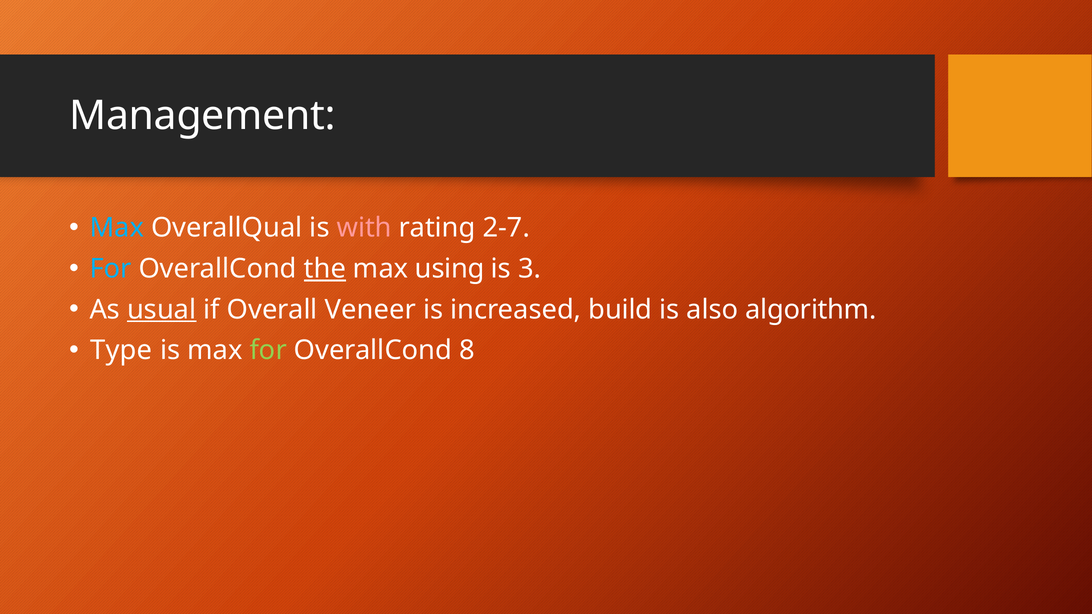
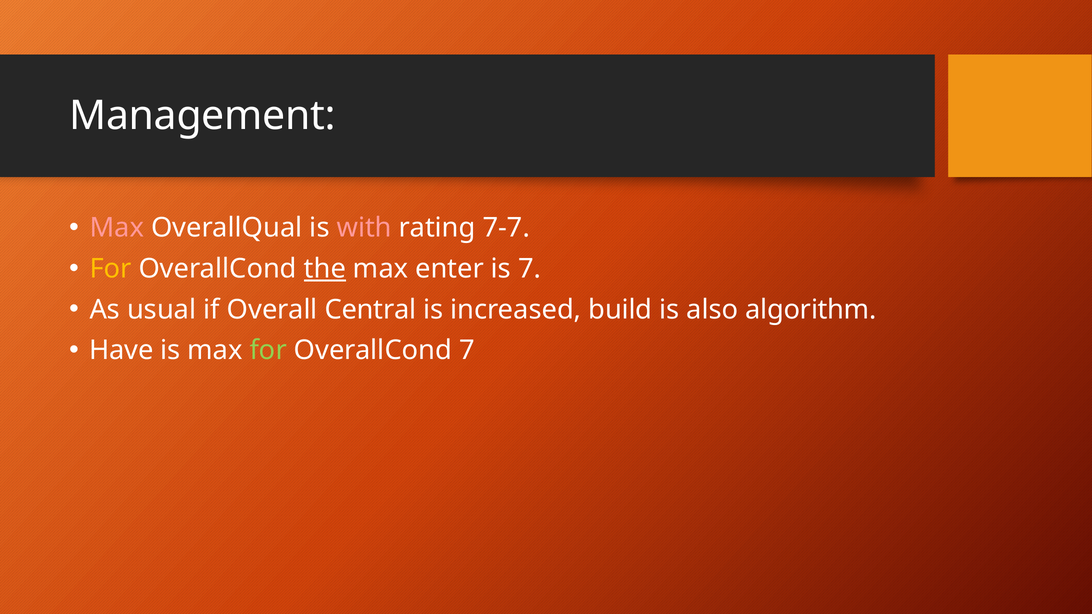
Max colour: light blue -> pink (117, 228)
2-7: 2-7 -> 7-7 (506, 228)
For colour: light blue -> yellow (111, 269)
using: using -> enter (450, 269)
is 3: 3 -> 7 (530, 269)
usual underline: present -> none (162, 310)
Veneer: Veneer -> Central (370, 310)
Type: Type -> Have (121, 351)
OverallCond 8: 8 -> 7 (467, 351)
